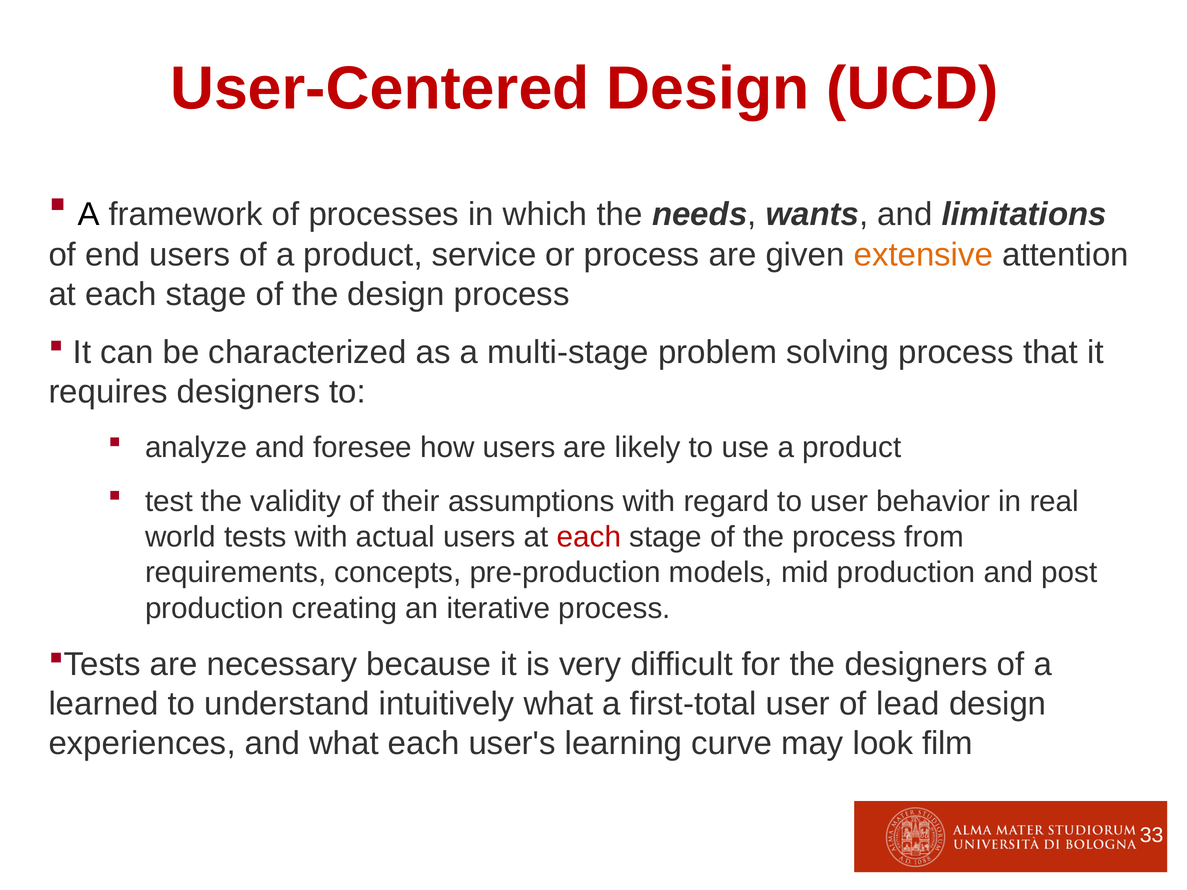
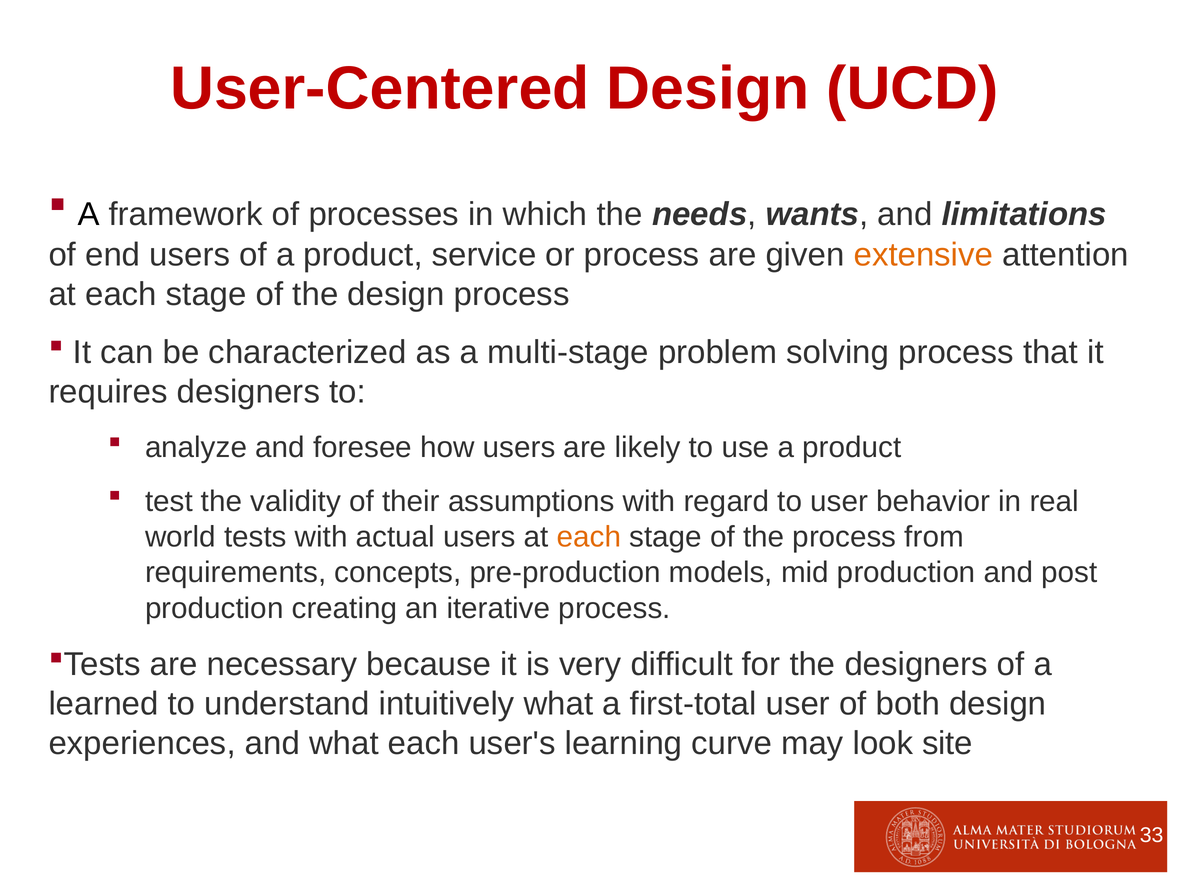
each colour: red -> orange (589, 537)
lead: lead -> both (908, 704)
film: film -> site (947, 744)
